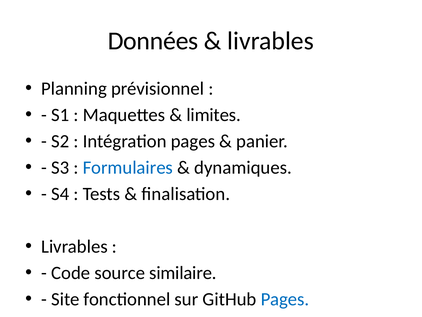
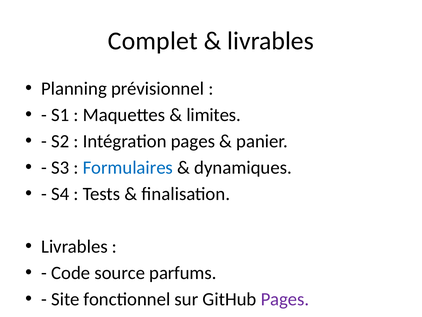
Données: Données -> Complet (153, 41)
similaire: similaire -> parfums (183, 272)
Pages colour: blue -> purple (285, 299)
